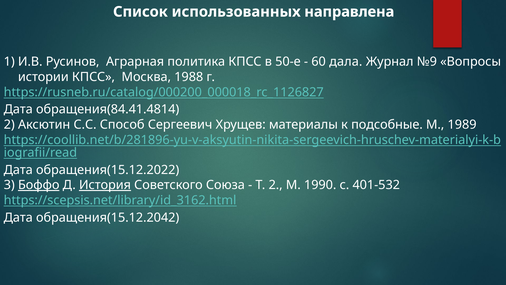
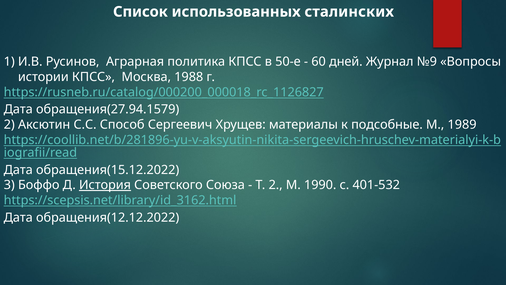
направлена: направлена -> сталинских (349, 12)
дала: дала -> дней (346, 62)
обращения(84.41.4814: обращения(84.41.4814 -> обращения(27.94.1579 (108, 109)
Боффо underline: present -> none (39, 185)
обращения(15.12.2042: обращения(15.12.2042 -> обращения(12.12.2022 (108, 217)
